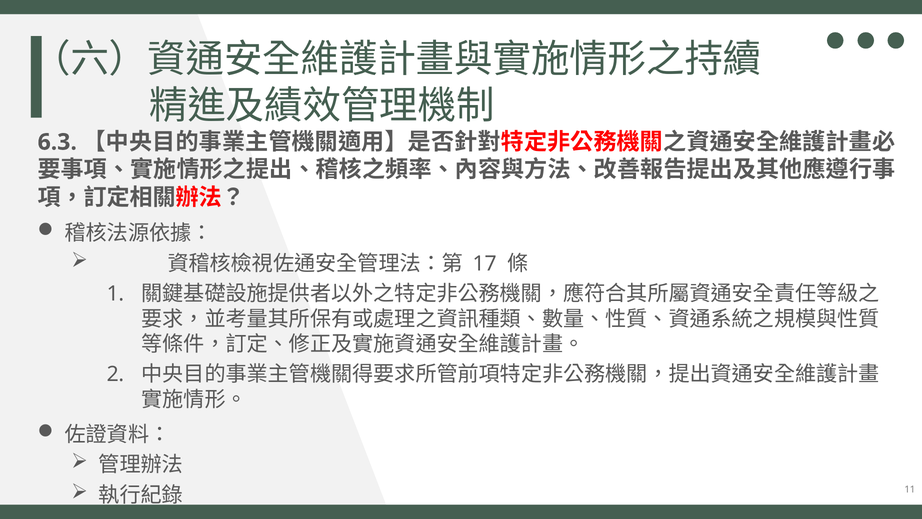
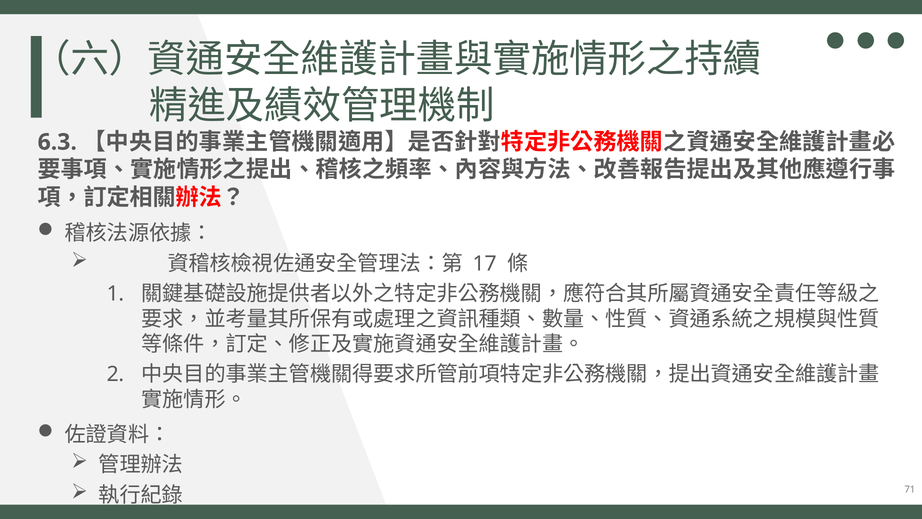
11: 11 -> 71 (910, 489)
